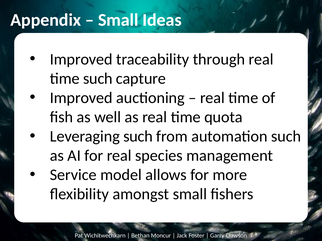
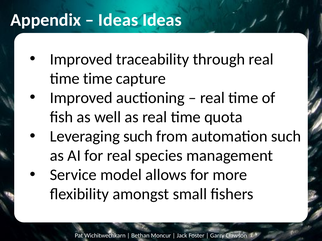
Small: Small -> Ideas (118, 20)
time such: such -> time (98, 79)
